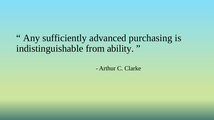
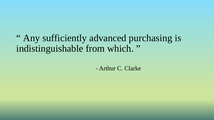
ability: ability -> which (120, 49)
